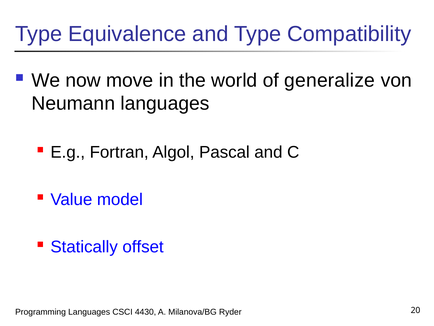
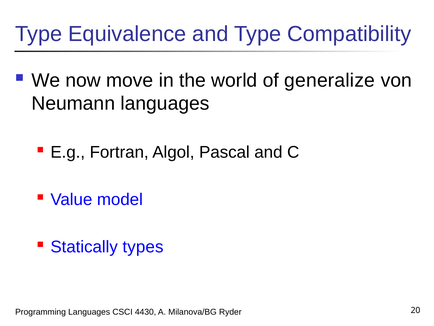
offset: offset -> types (143, 247)
